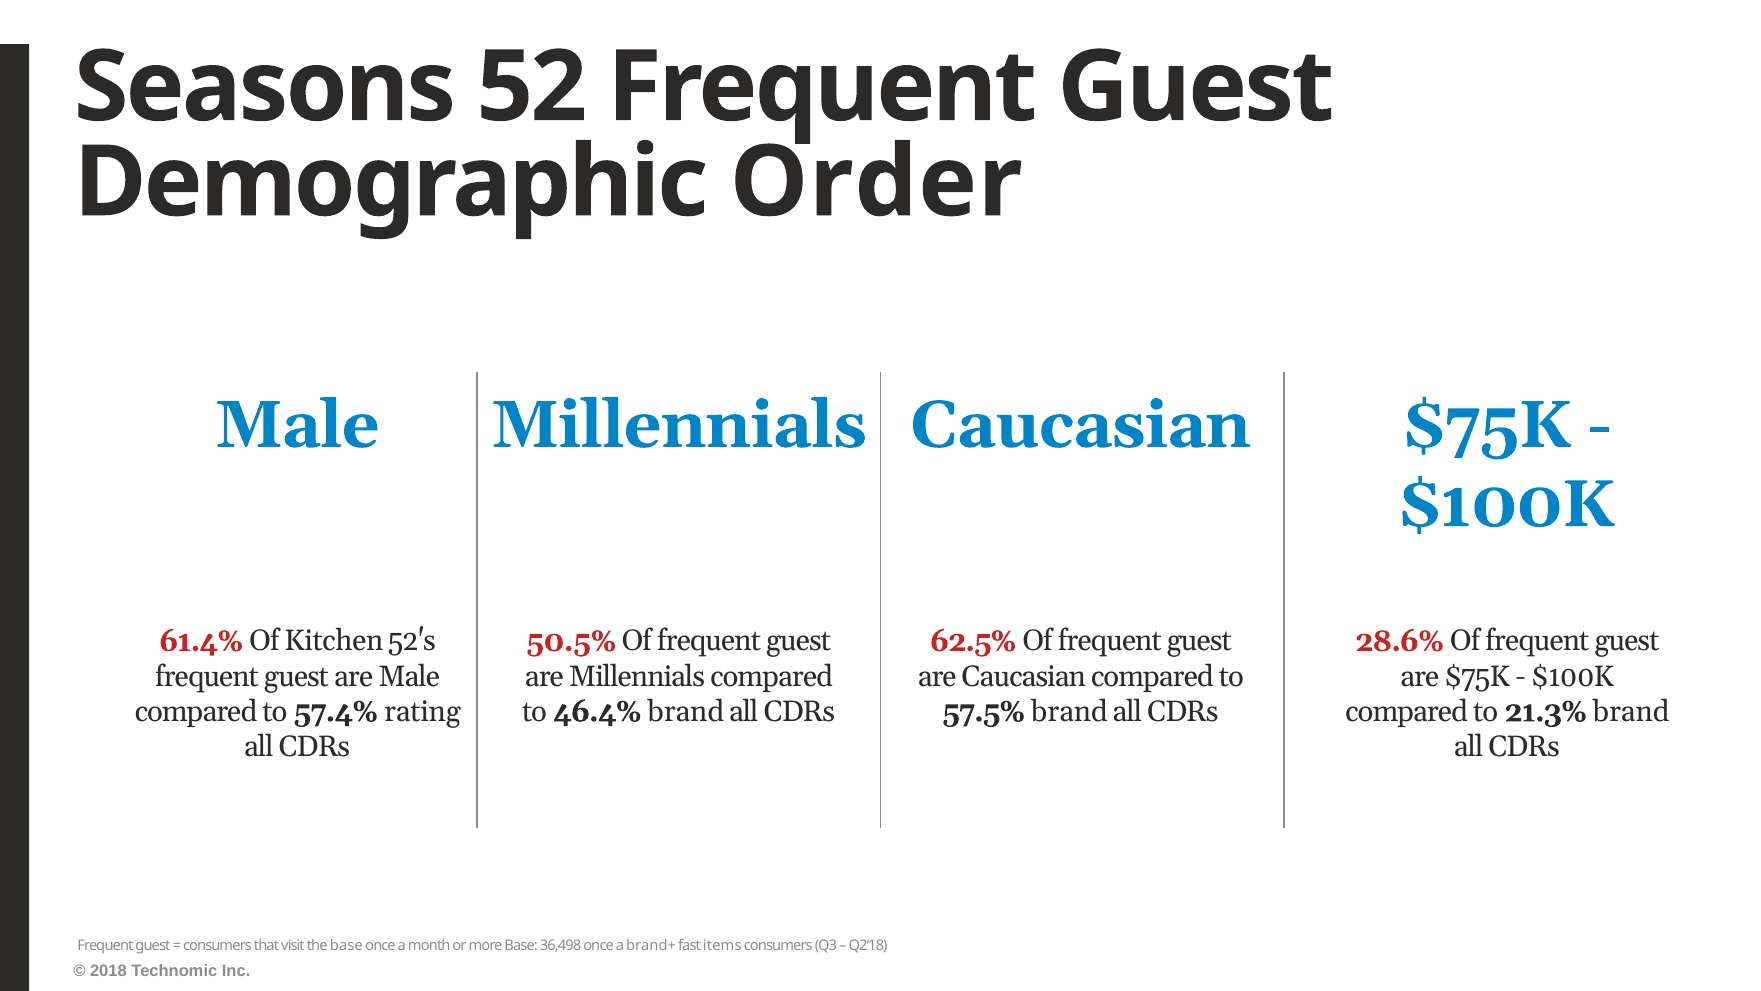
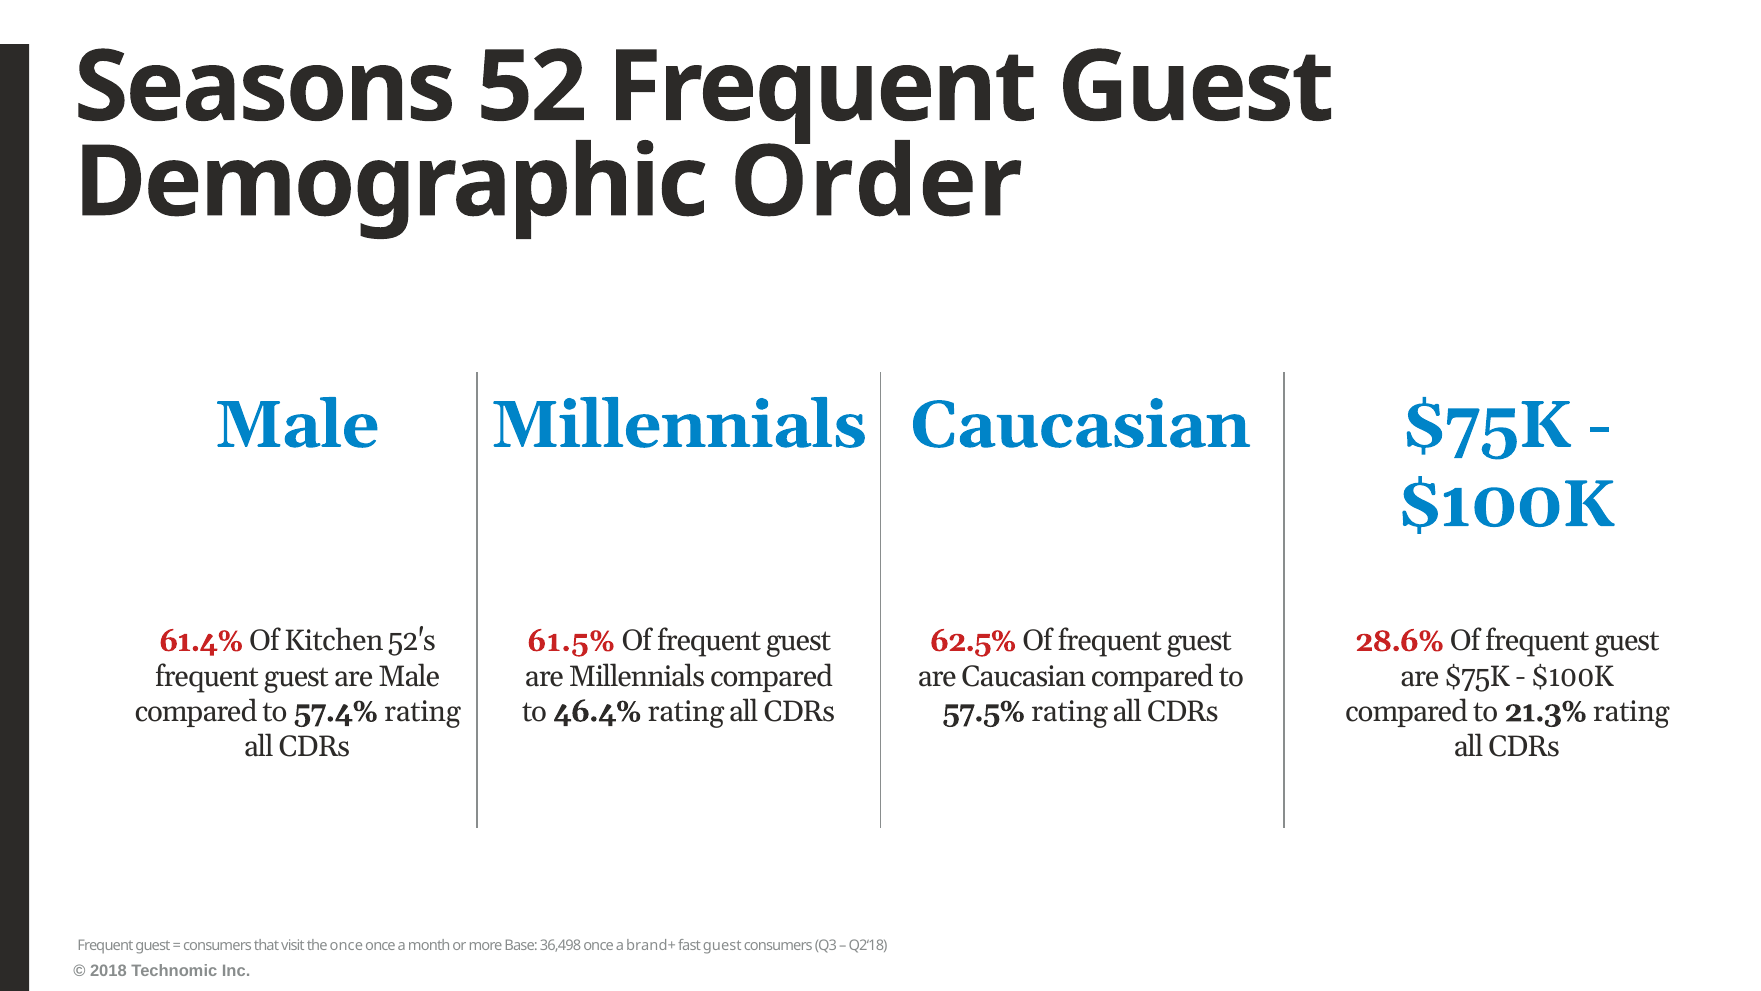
50.5%: 50.5% -> 61.5% (571, 641)
57.5% brand: brand -> rating (1070, 711)
46.4% brand: brand -> rating (686, 711)
21.3% brand: brand -> rating (1631, 711)
the base: base -> once (346, 946)
fast items: items -> guest (722, 946)
